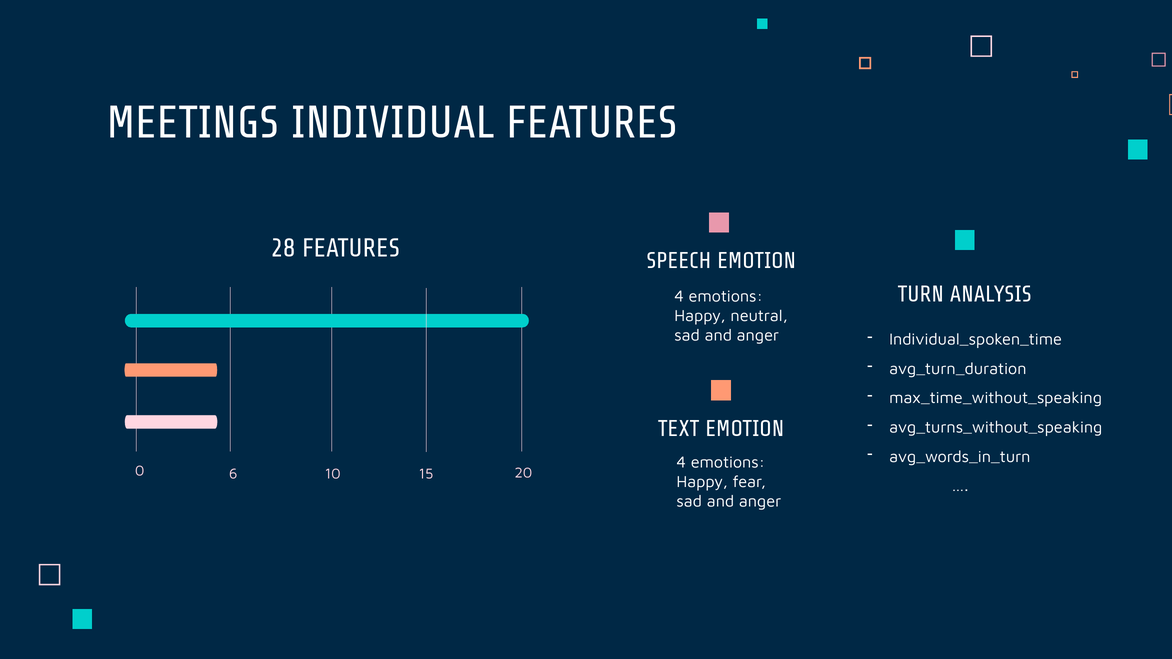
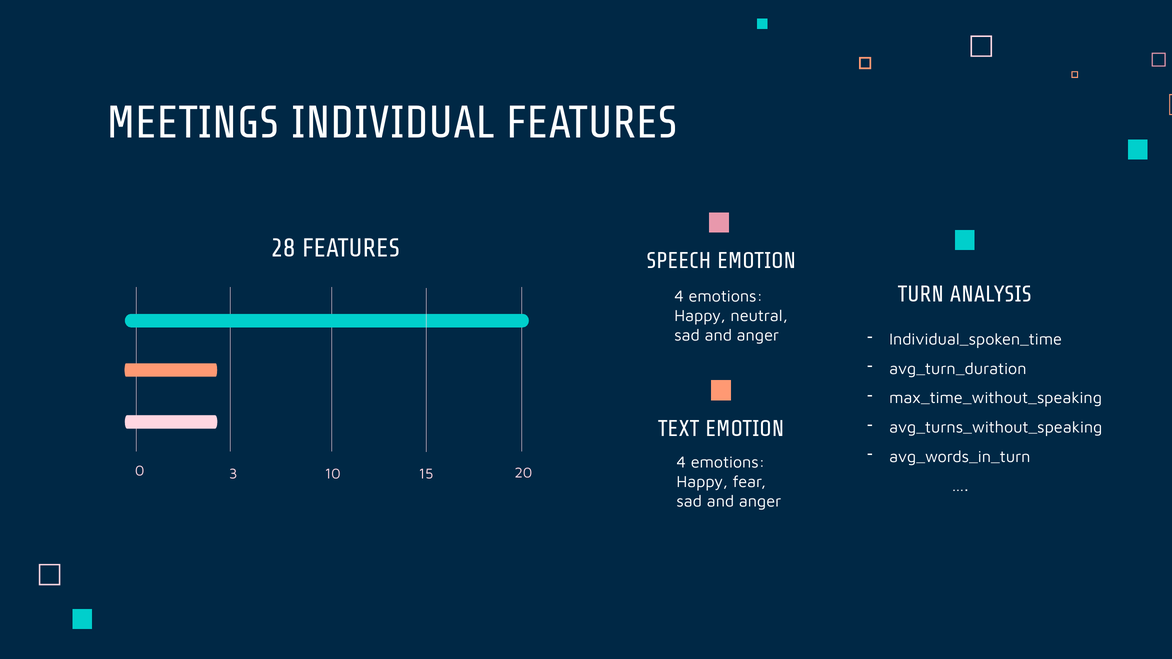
6: 6 -> 3 (233, 474)
